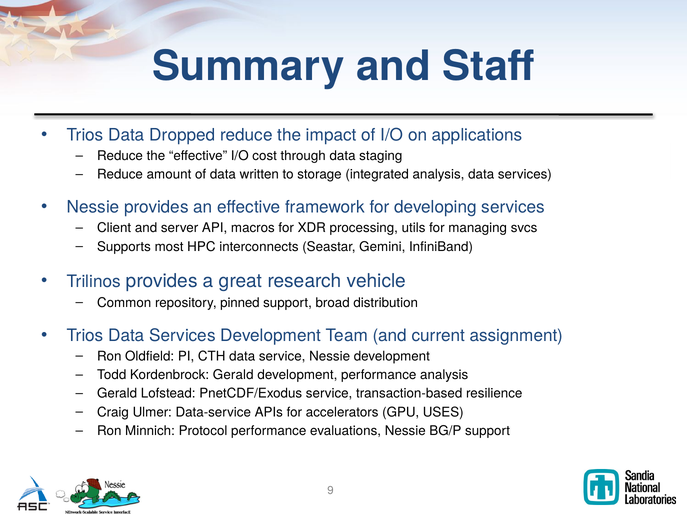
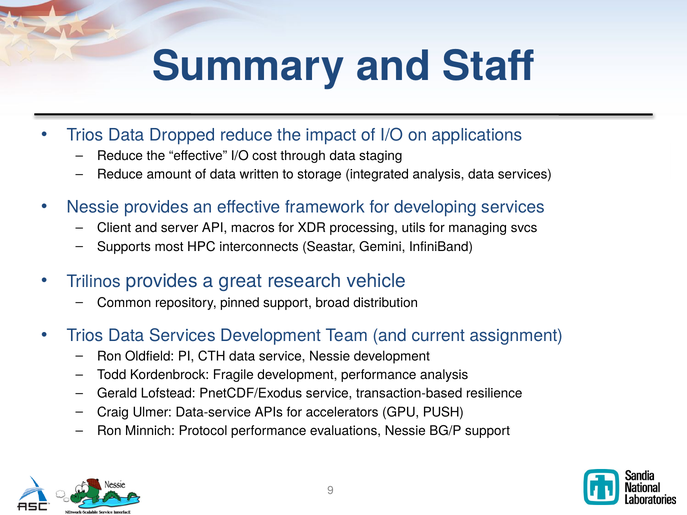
Kordenbrock Gerald: Gerald -> Fragile (233, 375)
USES: USES -> PUSH (443, 412)
